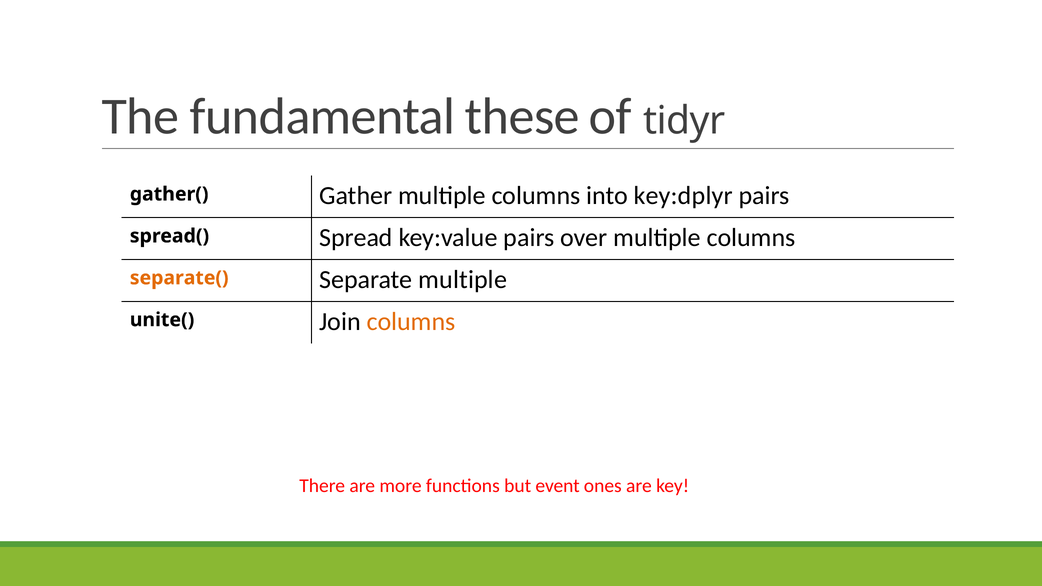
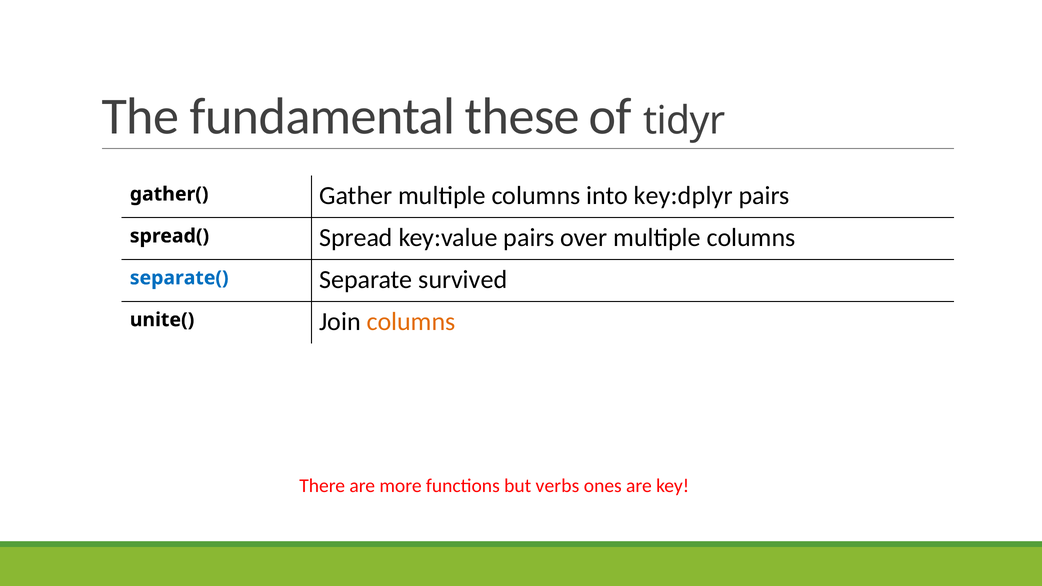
separate( colour: orange -> blue (179, 278)
Separate multiple: multiple -> survived (463, 280)
event: event -> verbs (557, 486)
